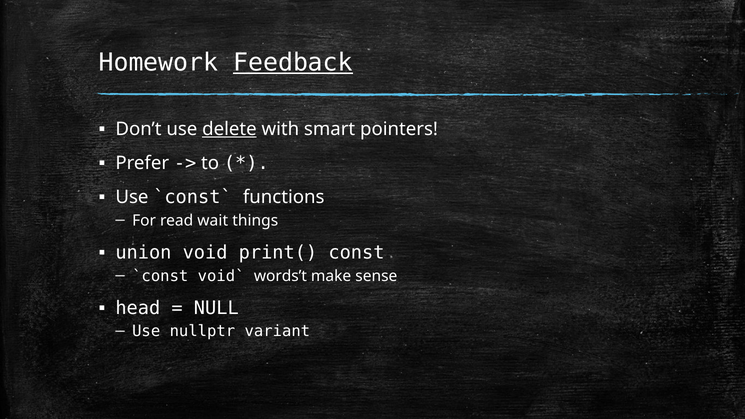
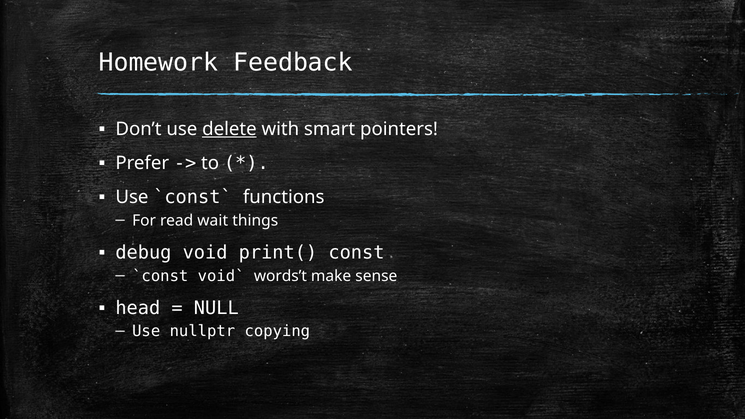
Feedback underline: present -> none (293, 63)
union: union -> debug (143, 253)
variant: variant -> copying (277, 332)
